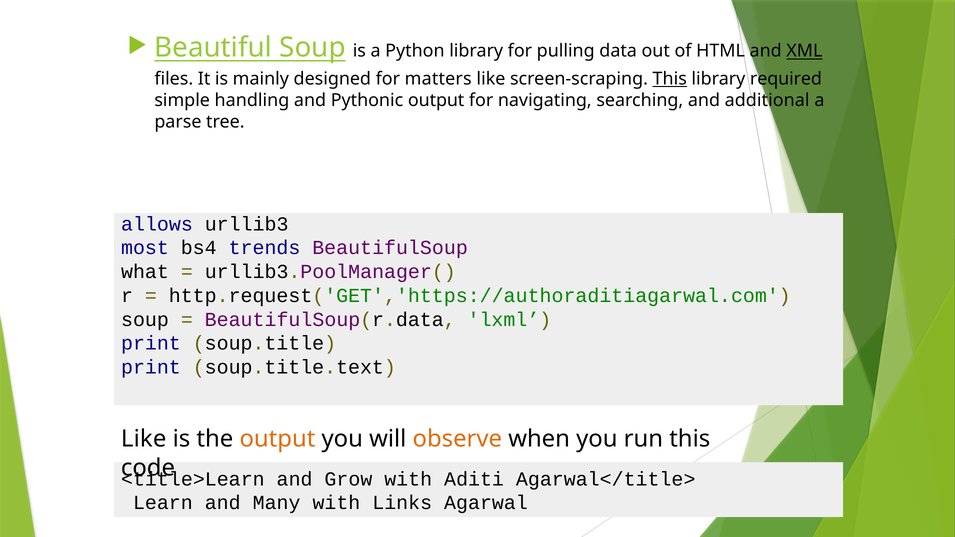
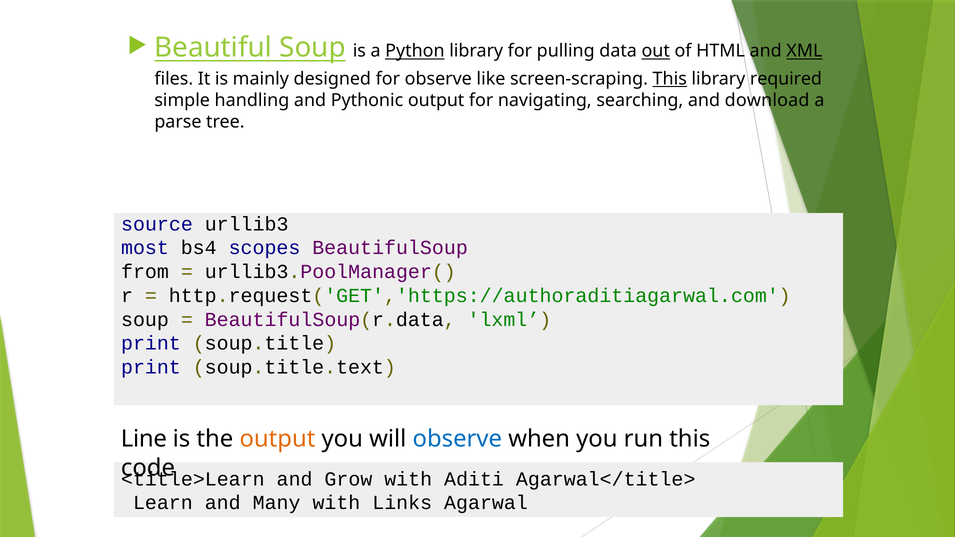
Python underline: none -> present (415, 51)
out underline: none -> present (656, 51)
for matters: matters -> observe (438, 79)
additional: additional -> download (767, 100)
allows: allows -> source (157, 224)
trends: trends -> scopes (265, 248)
what: what -> from (145, 272)
Like: Like -> Line (144, 439)
observe colour: orange -> blue (457, 439)
